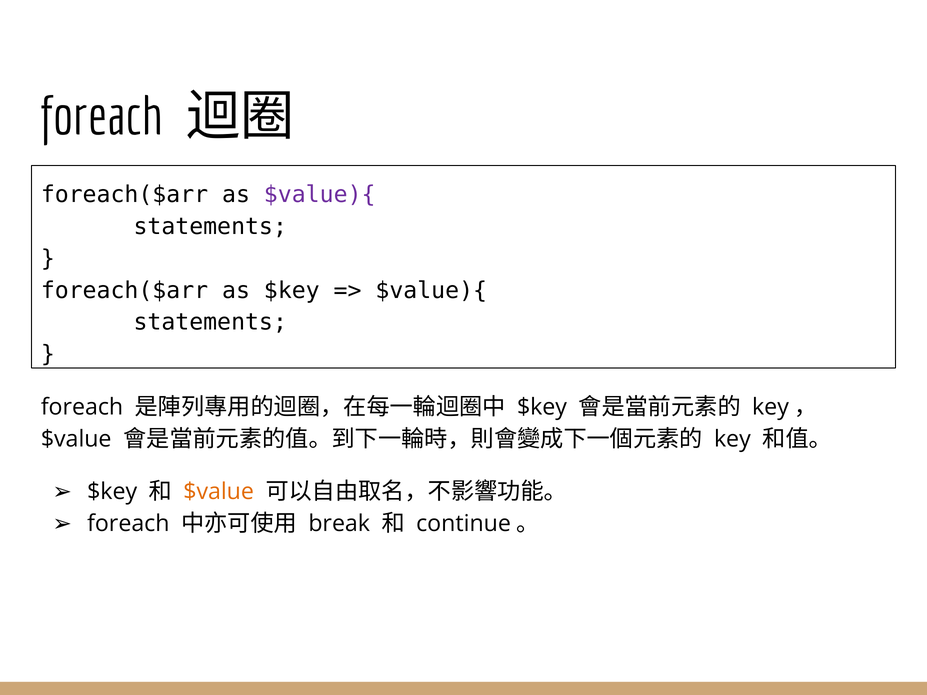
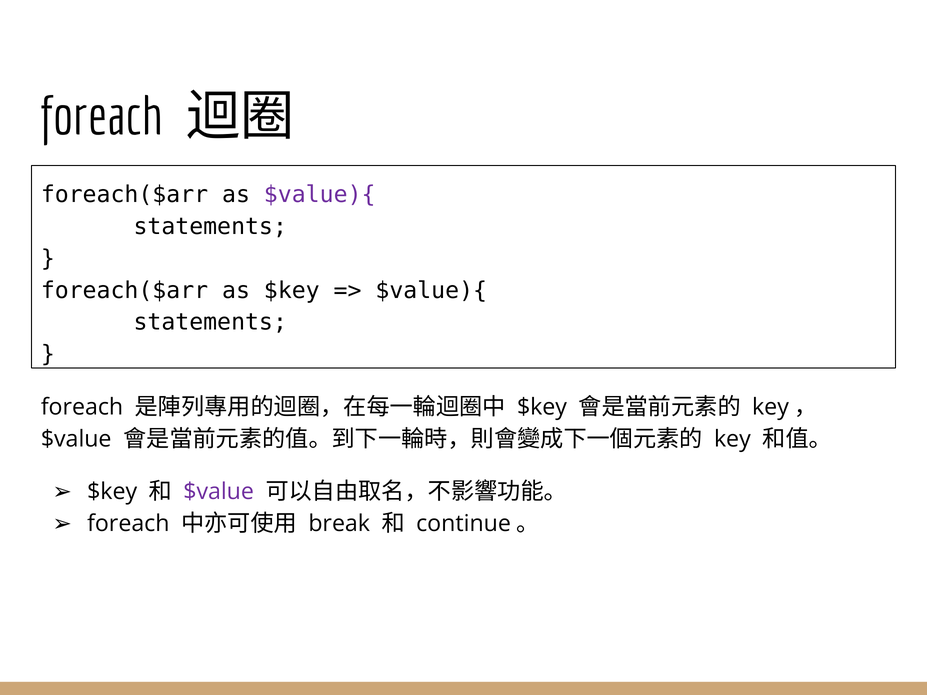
$value colour: orange -> purple (219, 492)
